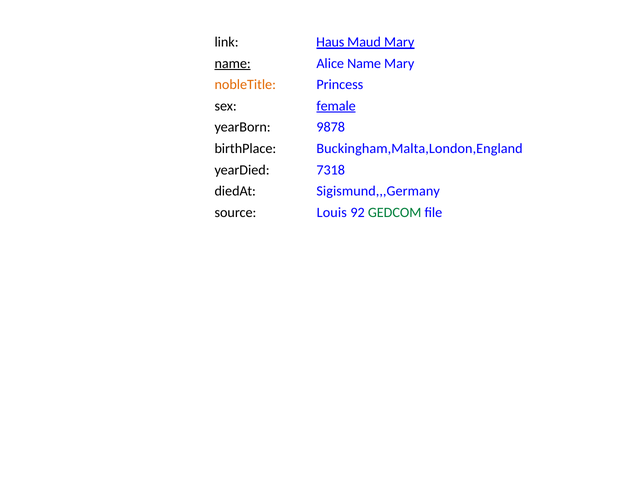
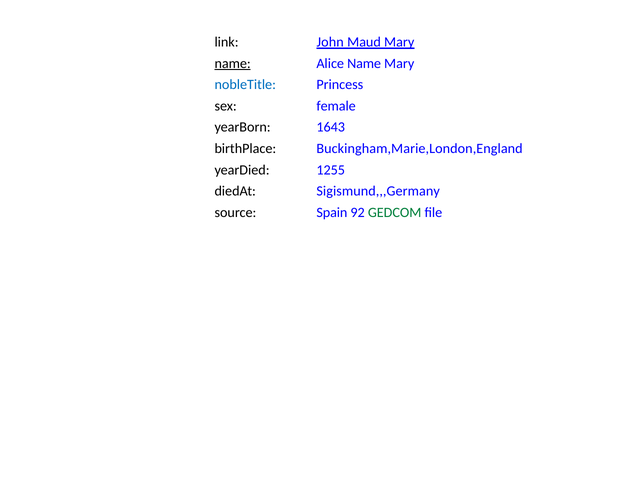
Haus: Haus -> John (330, 42)
nobleTitle colour: orange -> blue (245, 85)
female underline: present -> none (336, 106)
9878: 9878 -> 1643 (331, 127)
Buckingham,Malta,London,England: Buckingham,Malta,London,England -> Buckingham,Marie,London,England (420, 148)
7318: 7318 -> 1255 (331, 170)
Louis: Louis -> Spain (332, 212)
